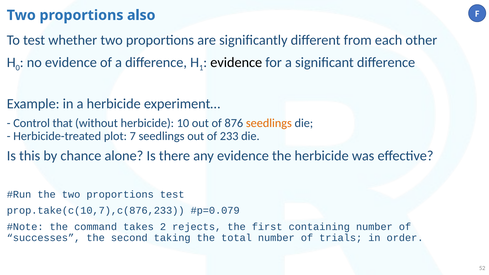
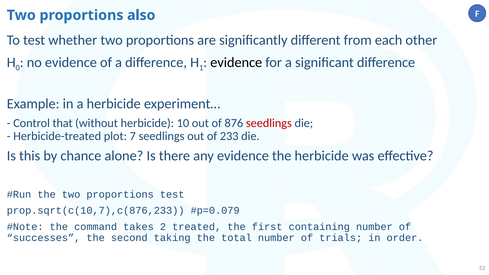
seedlings colour: orange -> red (269, 123)
prop.take(c(10,7),c(876,233: prop.take(c(10,7),c(876,233 -> prop.sqrt(c(10,7),c(876,233 (96, 211)
rejects: rejects -> treated (197, 227)
